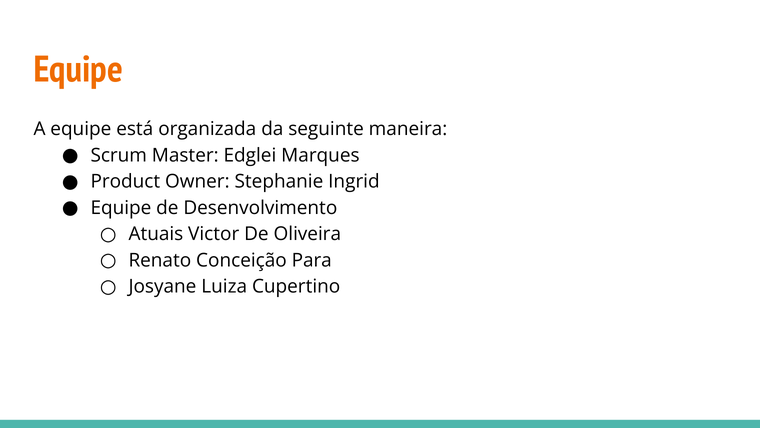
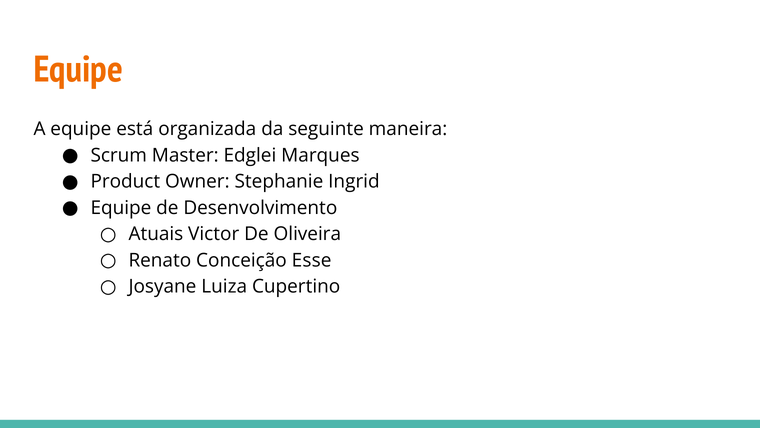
Para: Para -> Esse (312, 260)
